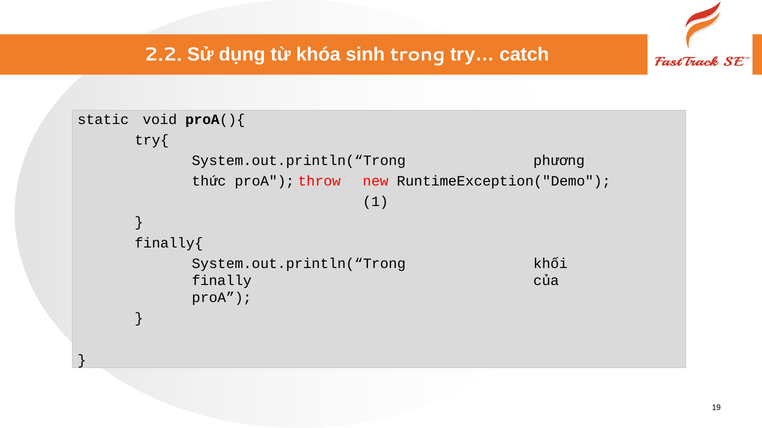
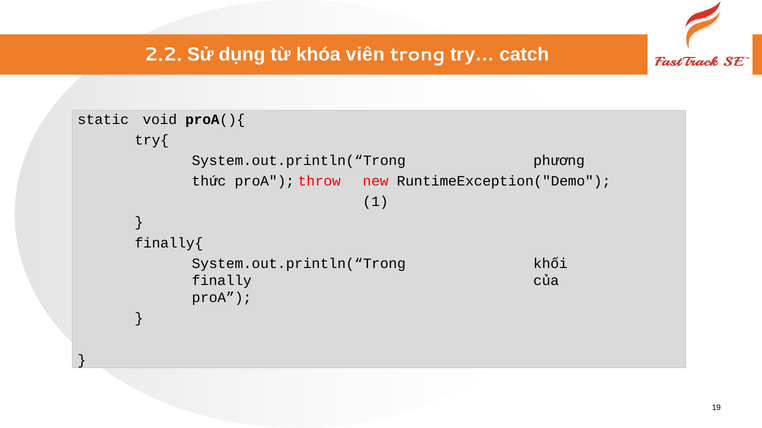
sinh: sinh -> viên (365, 55)
